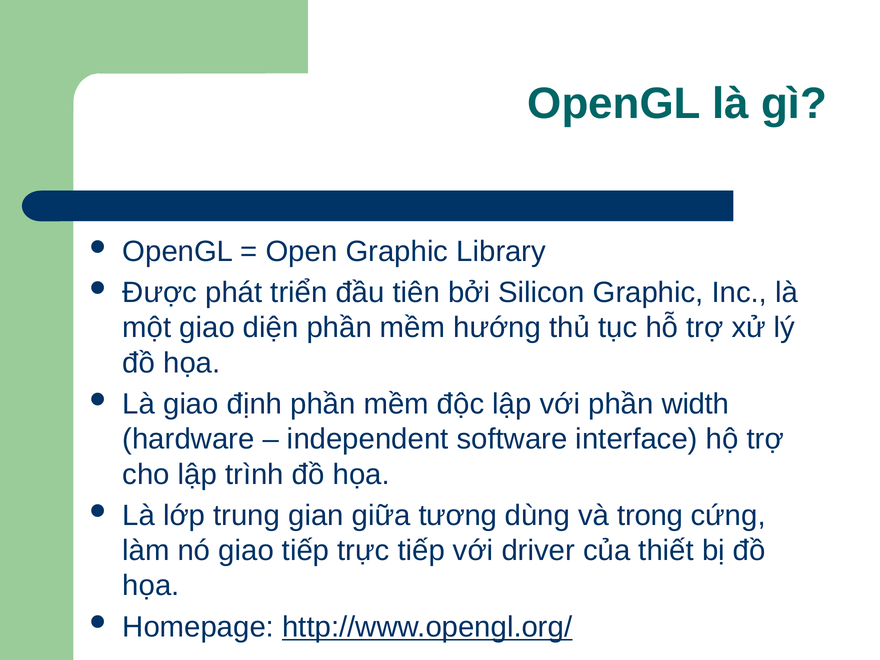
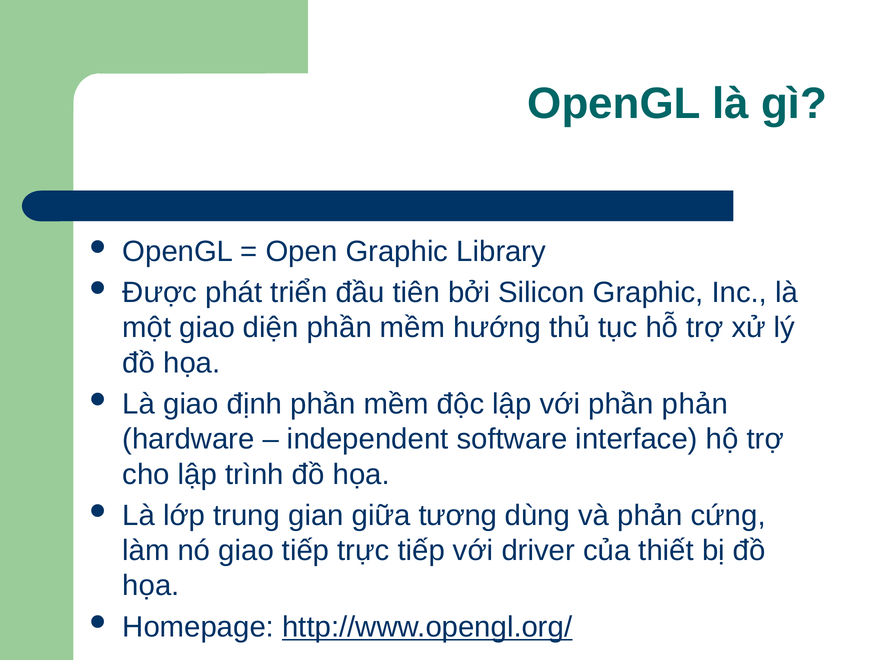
phần width: width -> phản (695, 404)
và trong: trong -> phản (650, 515)
